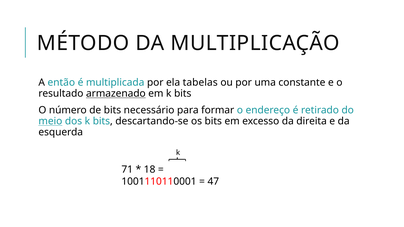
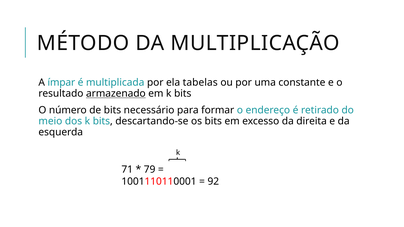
então: então -> ímpar (61, 83)
meio underline: present -> none (50, 121)
18: 18 -> 79 (150, 170)
47: 47 -> 92 (213, 182)
